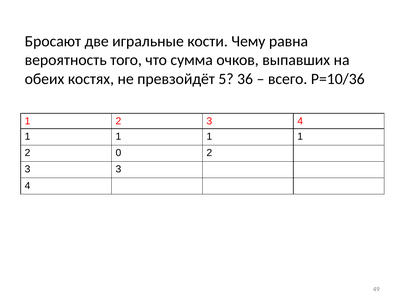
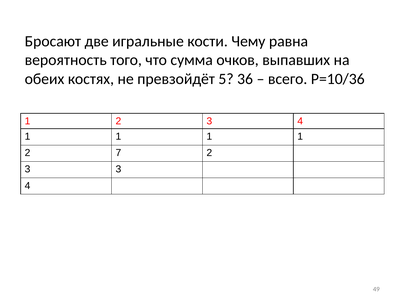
0: 0 -> 7 (118, 153)
